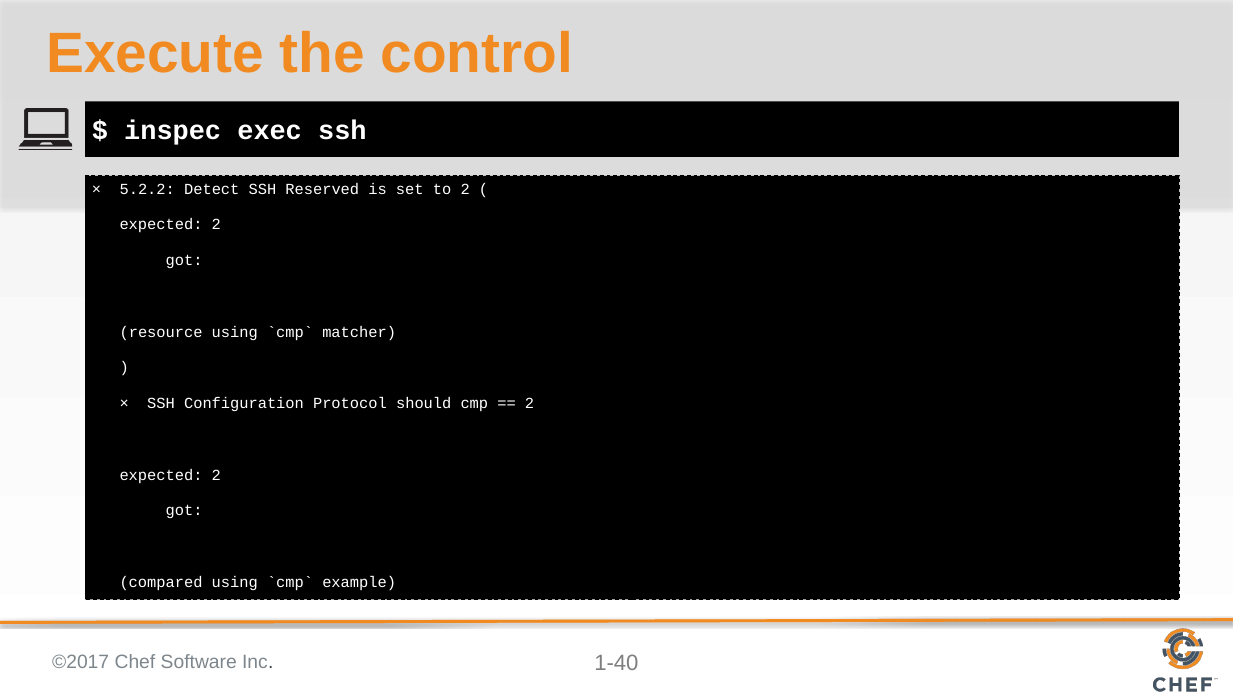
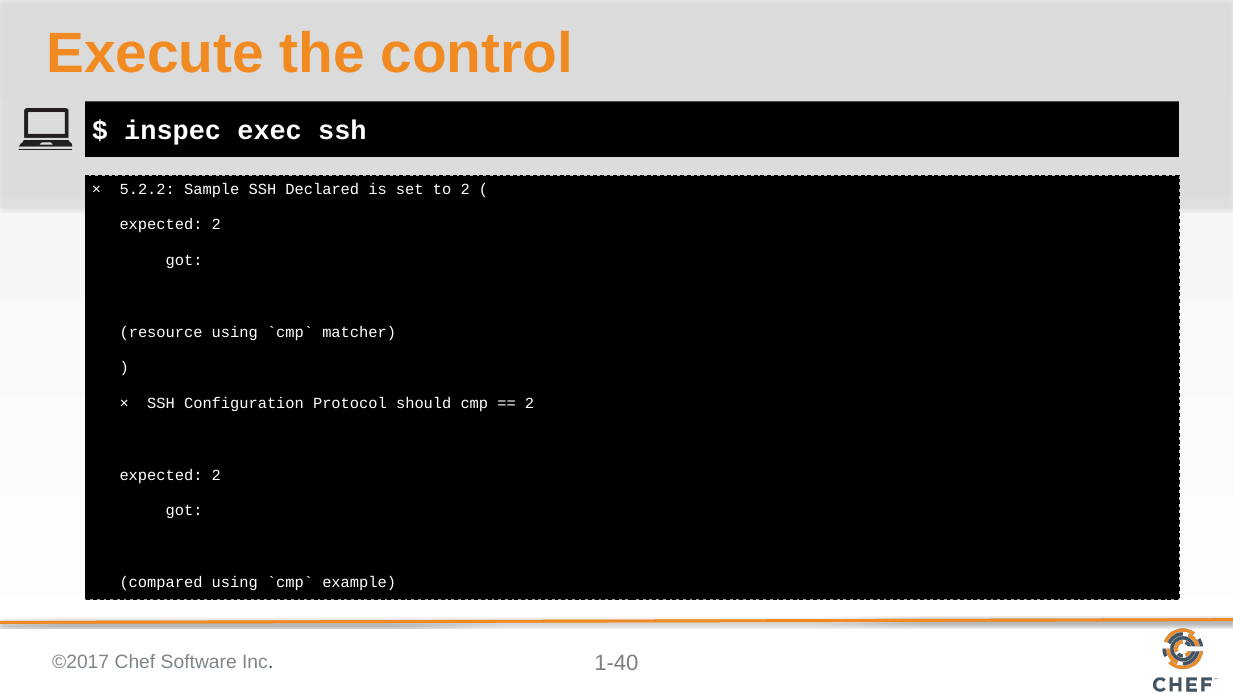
Detect: Detect -> Sample (212, 189)
Reserved: Reserved -> Declared (322, 189)
